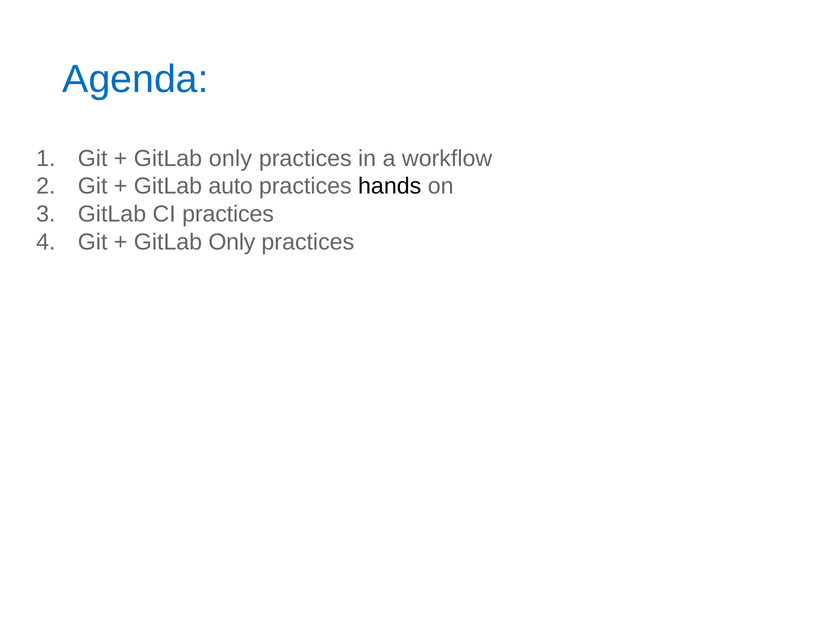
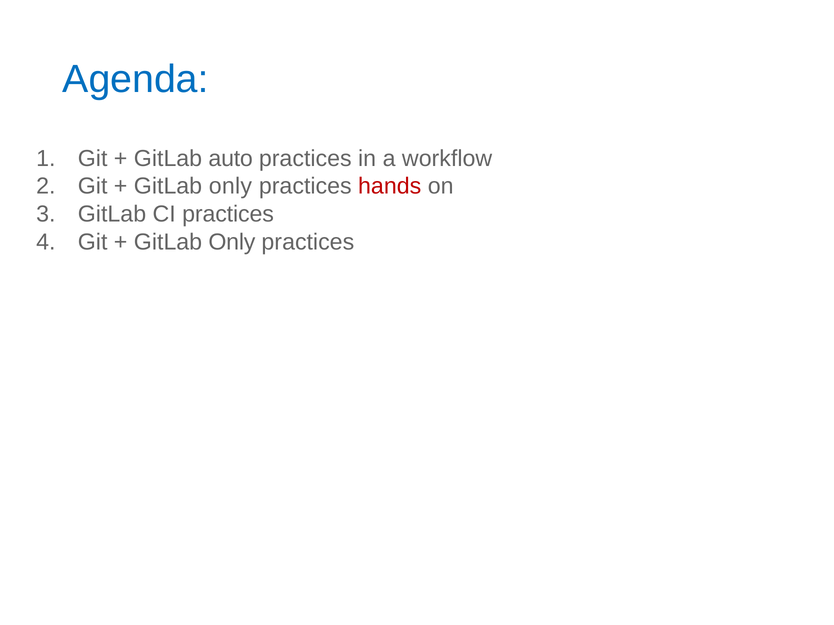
only: only -> auto (231, 159)
auto: auto -> only (230, 187)
hands colour: black -> red (390, 187)
